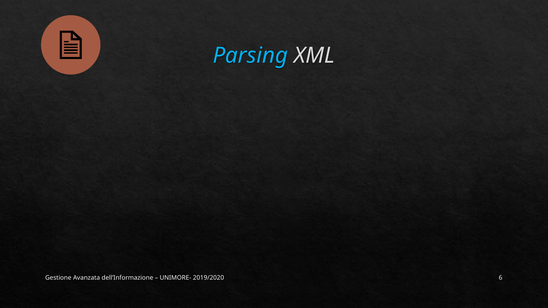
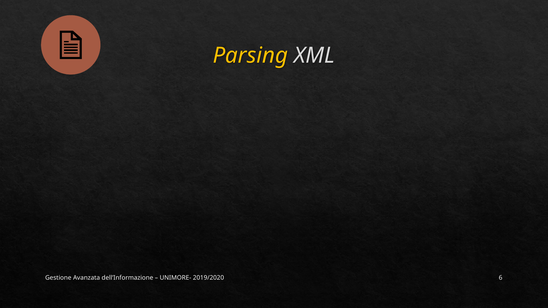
Parsing colour: light blue -> yellow (250, 56)
